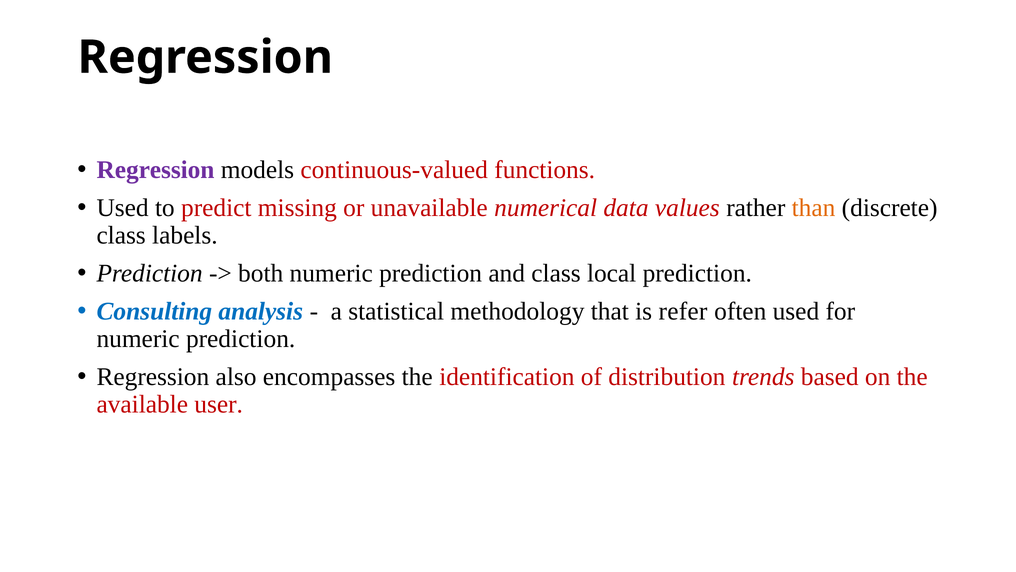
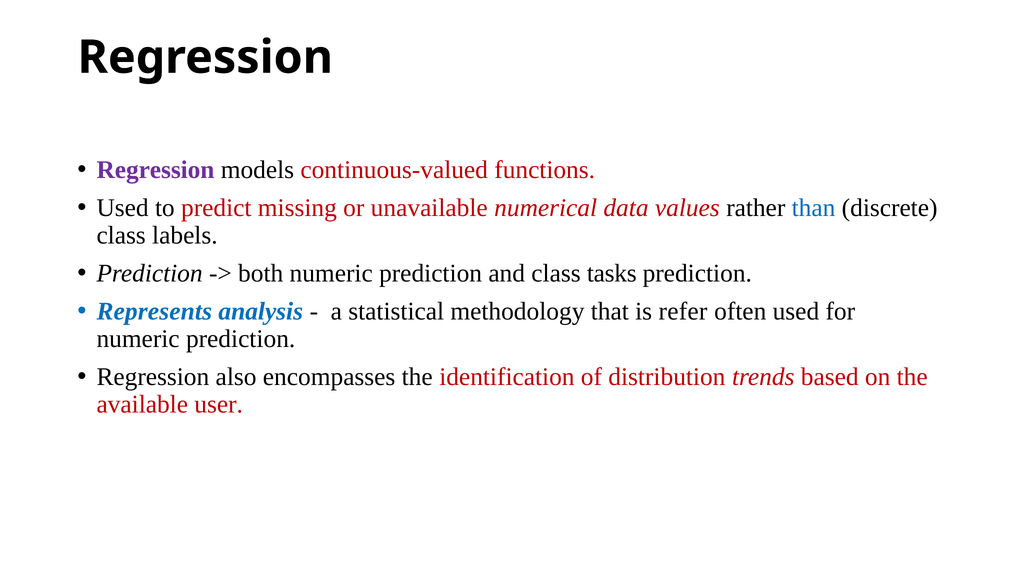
than colour: orange -> blue (814, 208)
local: local -> tasks (612, 273)
Consulting: Consulting -> Represents (154, 311)
